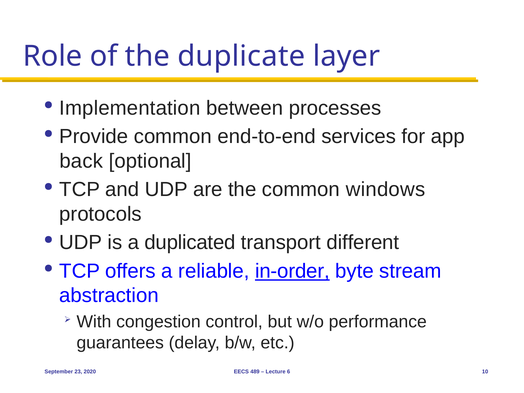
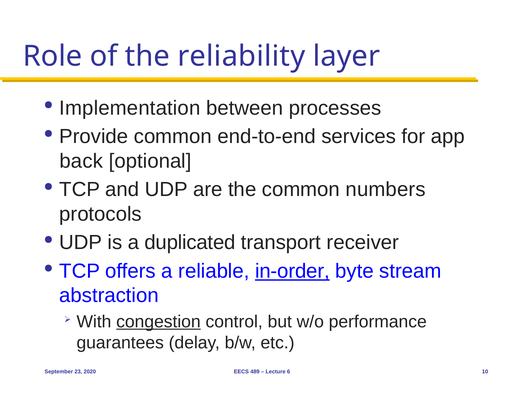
duplicate: duplicate -> reliability (241, 56)
windows: windows -> numbers (386, 190)
different: different -> receiver (363, 243)
congestion underline: none -> present (158, 322)
